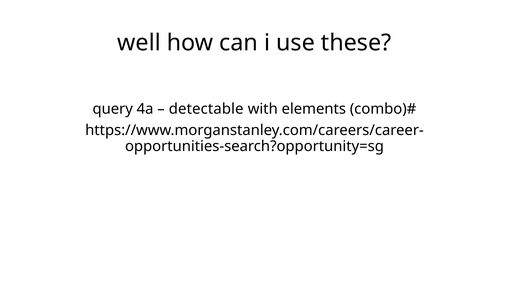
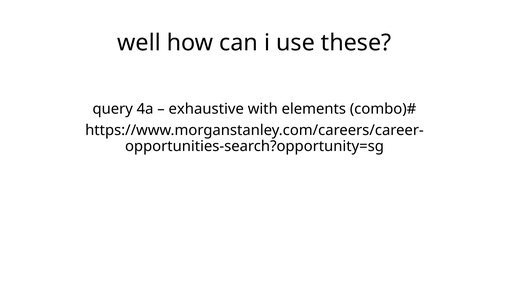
detectable: detectable -> exhaustive (206, 109)
